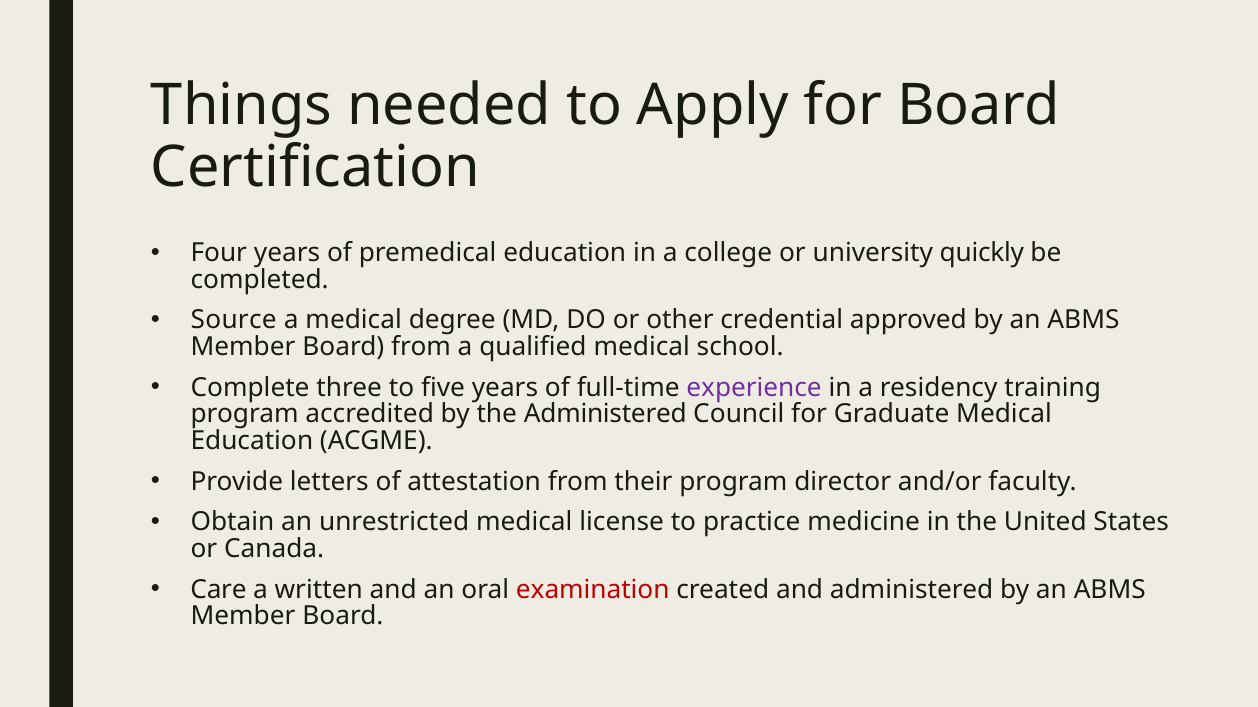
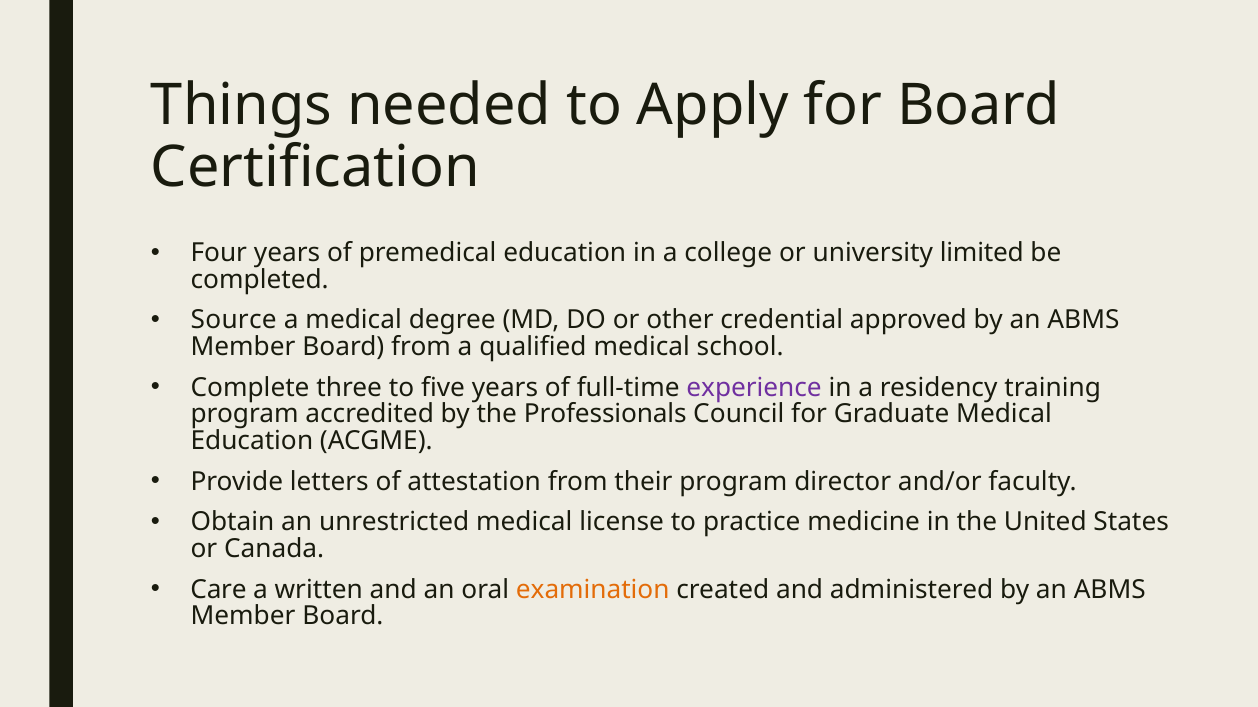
quickly: quickly -> limited (982, 253)
the Administered: Administered -> Professionals (605, 415)
examination colour: red -> orange (593, 590)
